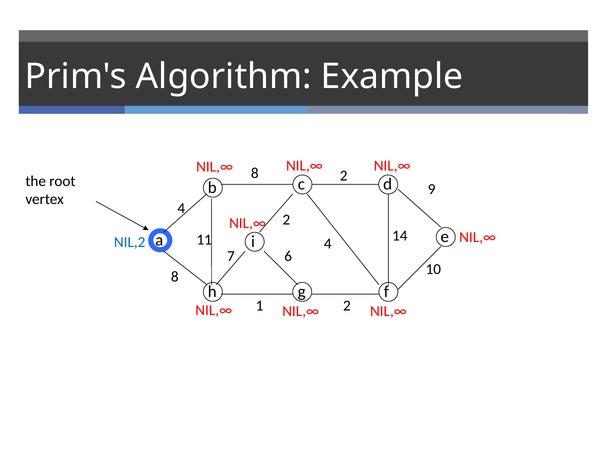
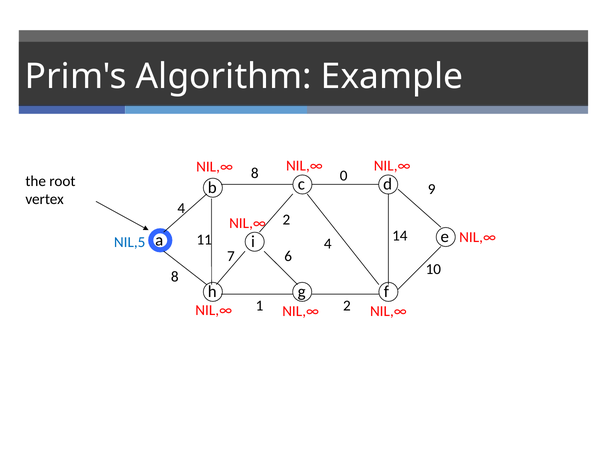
8 2: 2 -> 0 (344, 176)
NIL,2: NIL,2 -> NIL,5 (130, 242)
